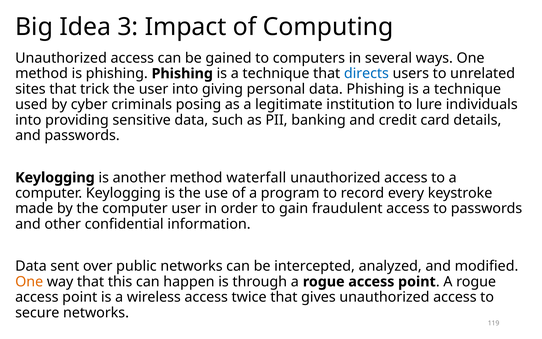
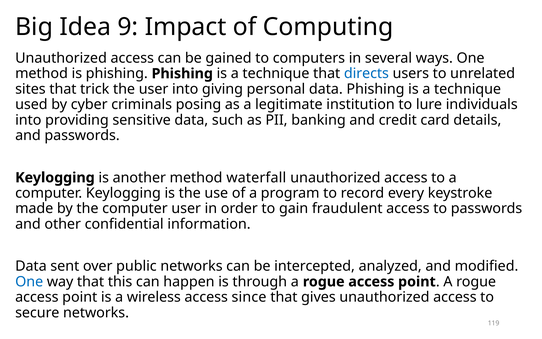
3: 3 -> 9 (128, 27)
One colour: orange -> blue (29, 281)
twice: twice -> since (249, 297)
